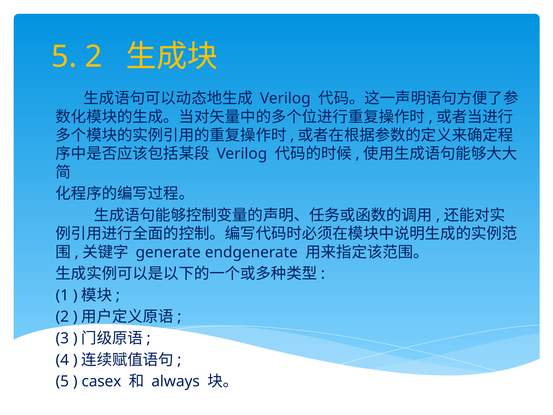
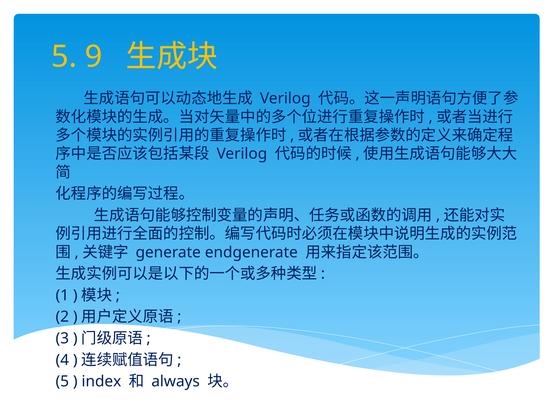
5 2: 2 -> 9 (94, 57)
casex: casex -> index (101, 381)
